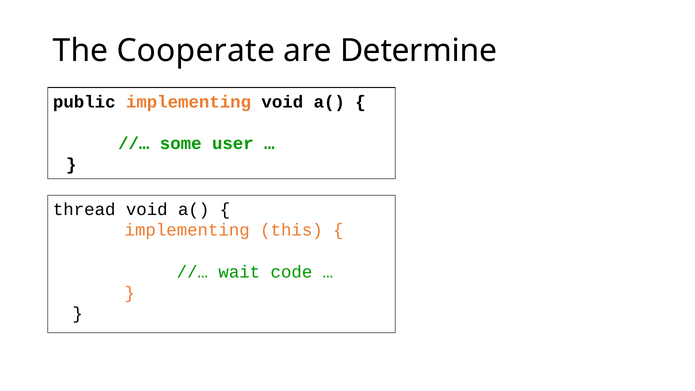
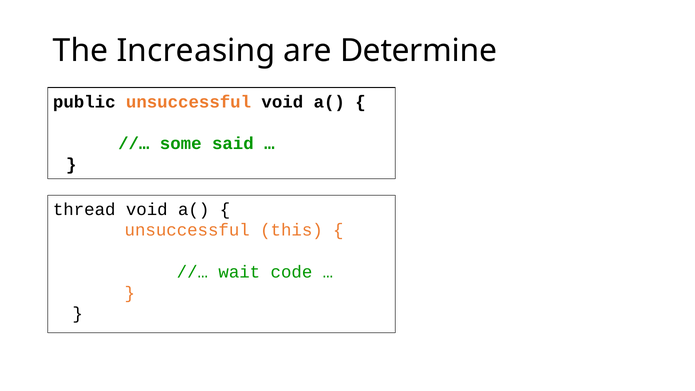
Cooperate: Cooperate -> Increasing (196, 51)
public implementing: implementing -> unsuccessful (189, 102)
user: user -> said (233, 144)
implementing: implementing -> unsuccessful (187, 230)
